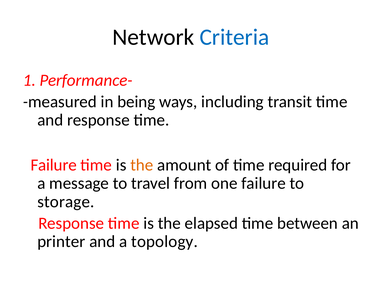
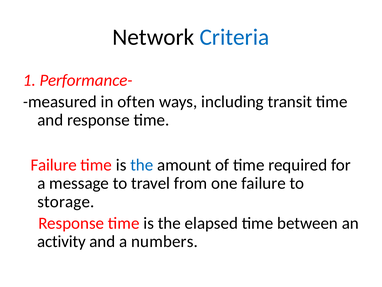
being: being -> often (136, 102)
the colour: orange -> blue (142, 165)
printer: printer -> activity (61, 241)
topology: topology -> numbers (165, 241)
